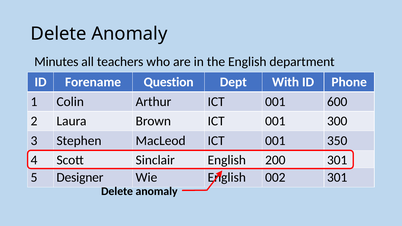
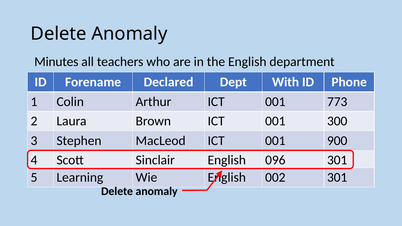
Question: Question -> Declared (169, 82)
600: 600 -> 773 (337, 102)
350: 350 -> 900 (337, 141)
200: 200 -> 096 (275, 160)
Designer: Designer -> Learning (80, 178)
